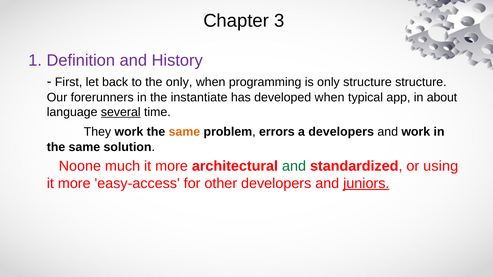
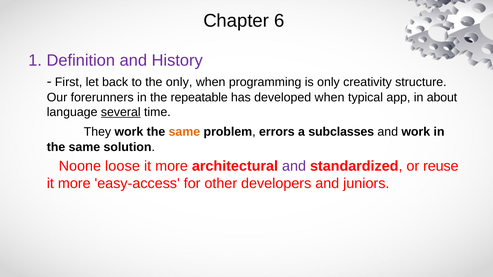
3: 3 -> 6 (279, 21)
only structure: structure -> creativity (367, 82)
instantiate: instantiate -> repeatable (199, 97)
a developers: developers -> subclasses (341, 132)
much: much -> loose (122, 166)
and colour: green -> purple (294, 166)
using: using -> reuse (441, 166)
juniors underline: present -> none (366, 183)
